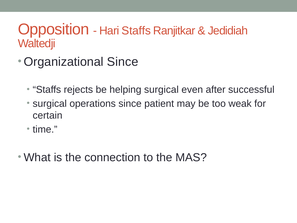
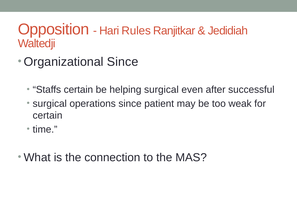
Hari Staffs: Staffs -> Rules (136, 31)
Staffs rejects: rejects -> certain (78, 90)
